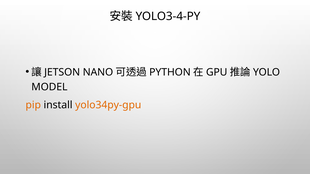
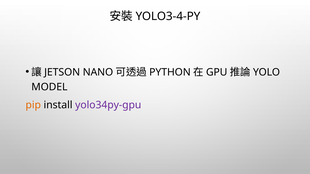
yolo34py-gpu colour: orange -> purple (108, 105)
